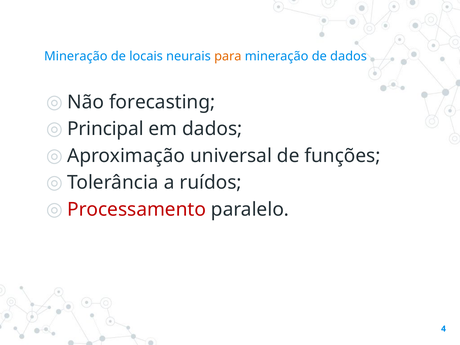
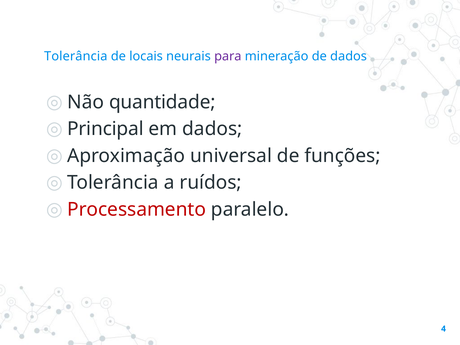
Mineração: Mineração -> Tolerância (76, 56)
para colour: orange -> purple (228, 56)
forecasting: forecasting -> quantidade (162, 102)
